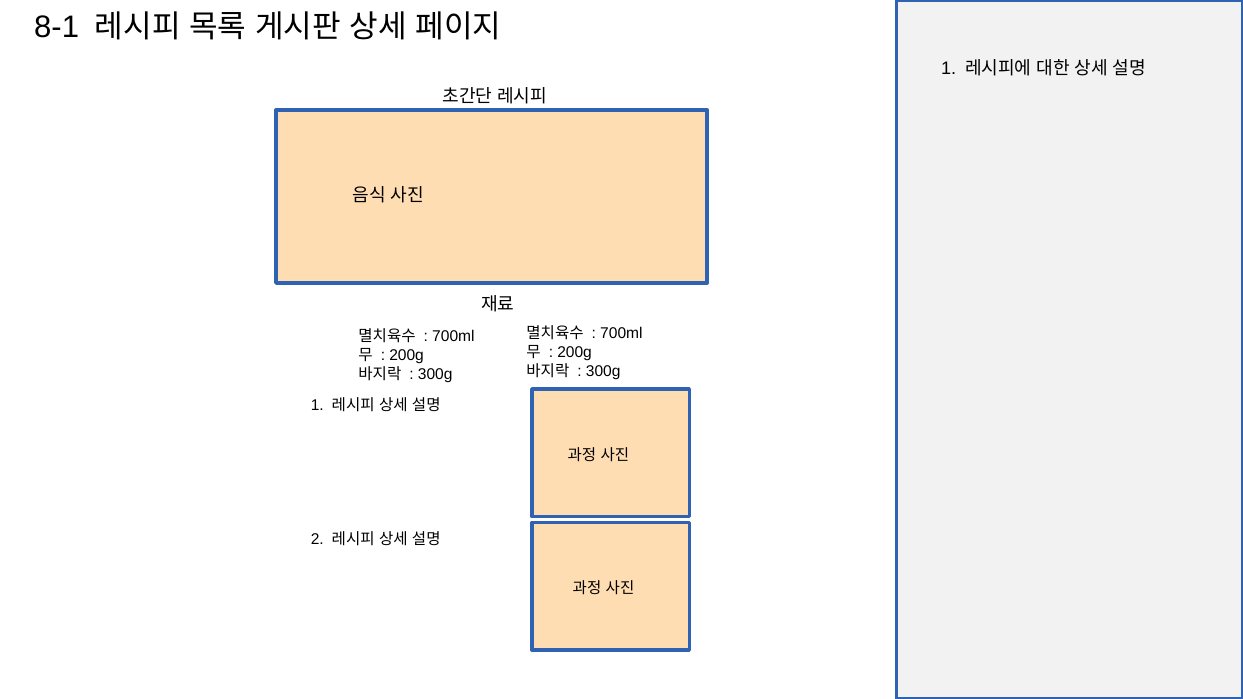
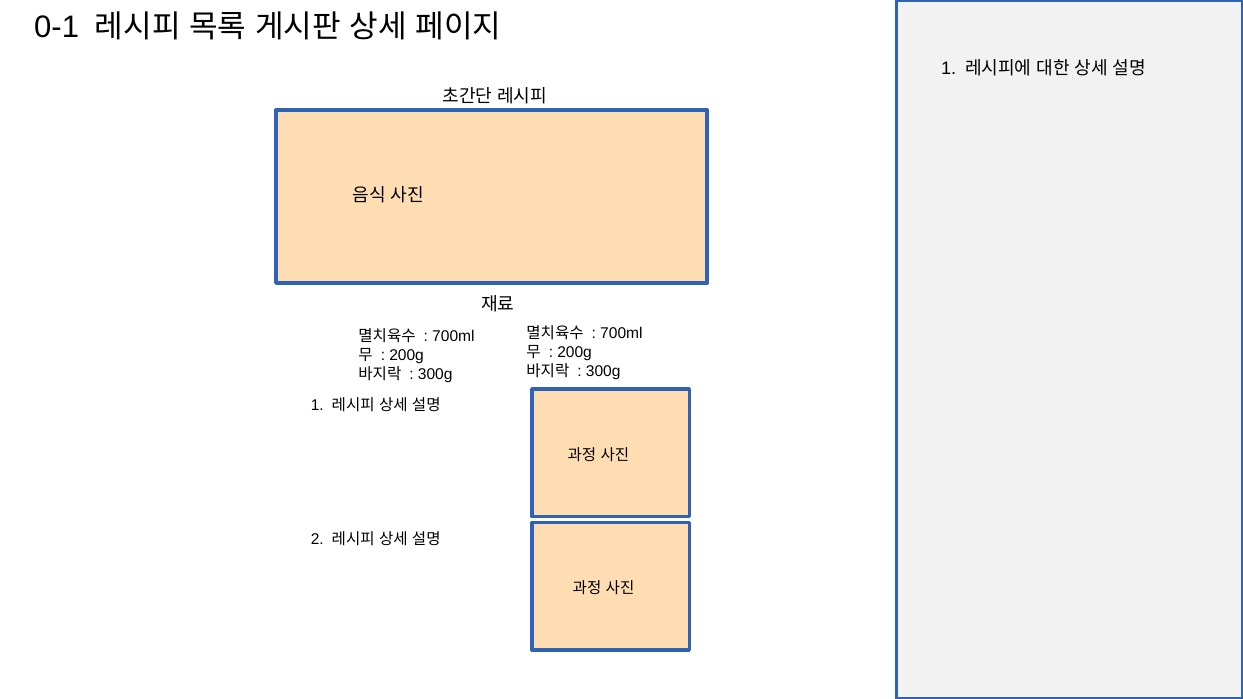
8-1: 8-1 -> 0-1 (57, 27)
